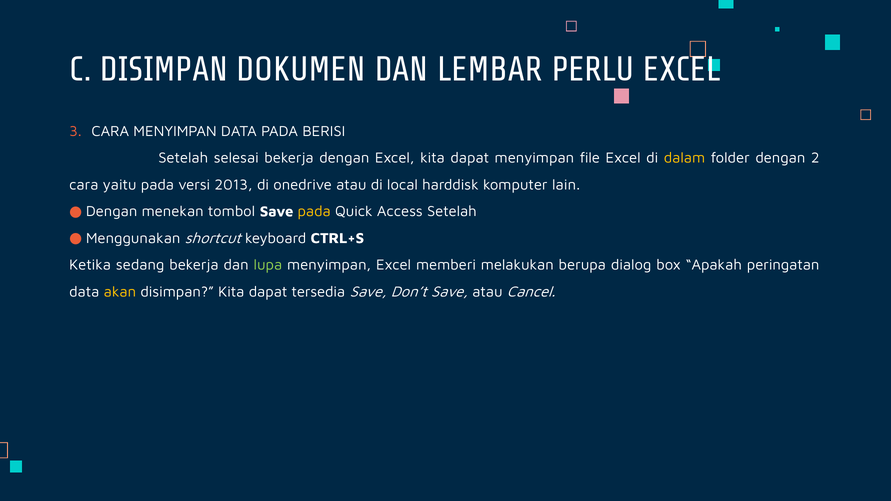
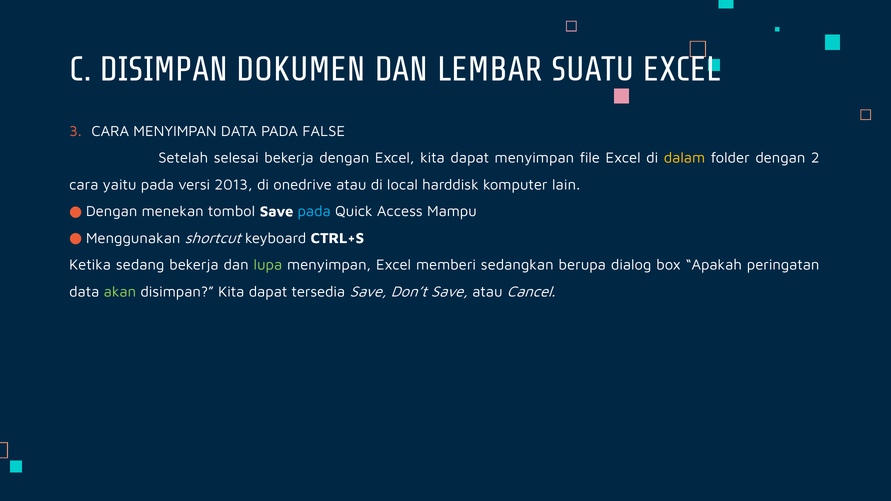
PERLU: PERLU -> SUATU (593, 69)
BERISI: BERISI -> FALSE (324, 131)
pada colour: yellow -> light blue (314, 212)
Access Setelah: Setelah -> Mampu (452, 212)
melakukan: melakukan -> sedangkan (517, 265)
akan colour: yellow -> light green (120, 292)
